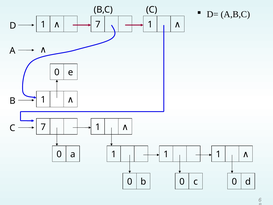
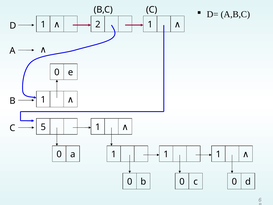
7: 7 -> 2 (98, 25)
C 7: 7 -> 5 (43, 127)
